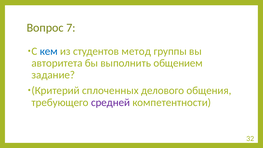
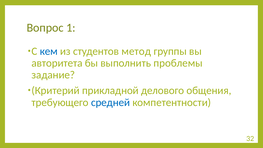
7: 7 -> 1 (71, 28)
общением: общением -> проблемы (178, 63)
сплоченных: сплоченных -> прикладной (110, 91)
средней colour: purple -> blue (111, 102)
